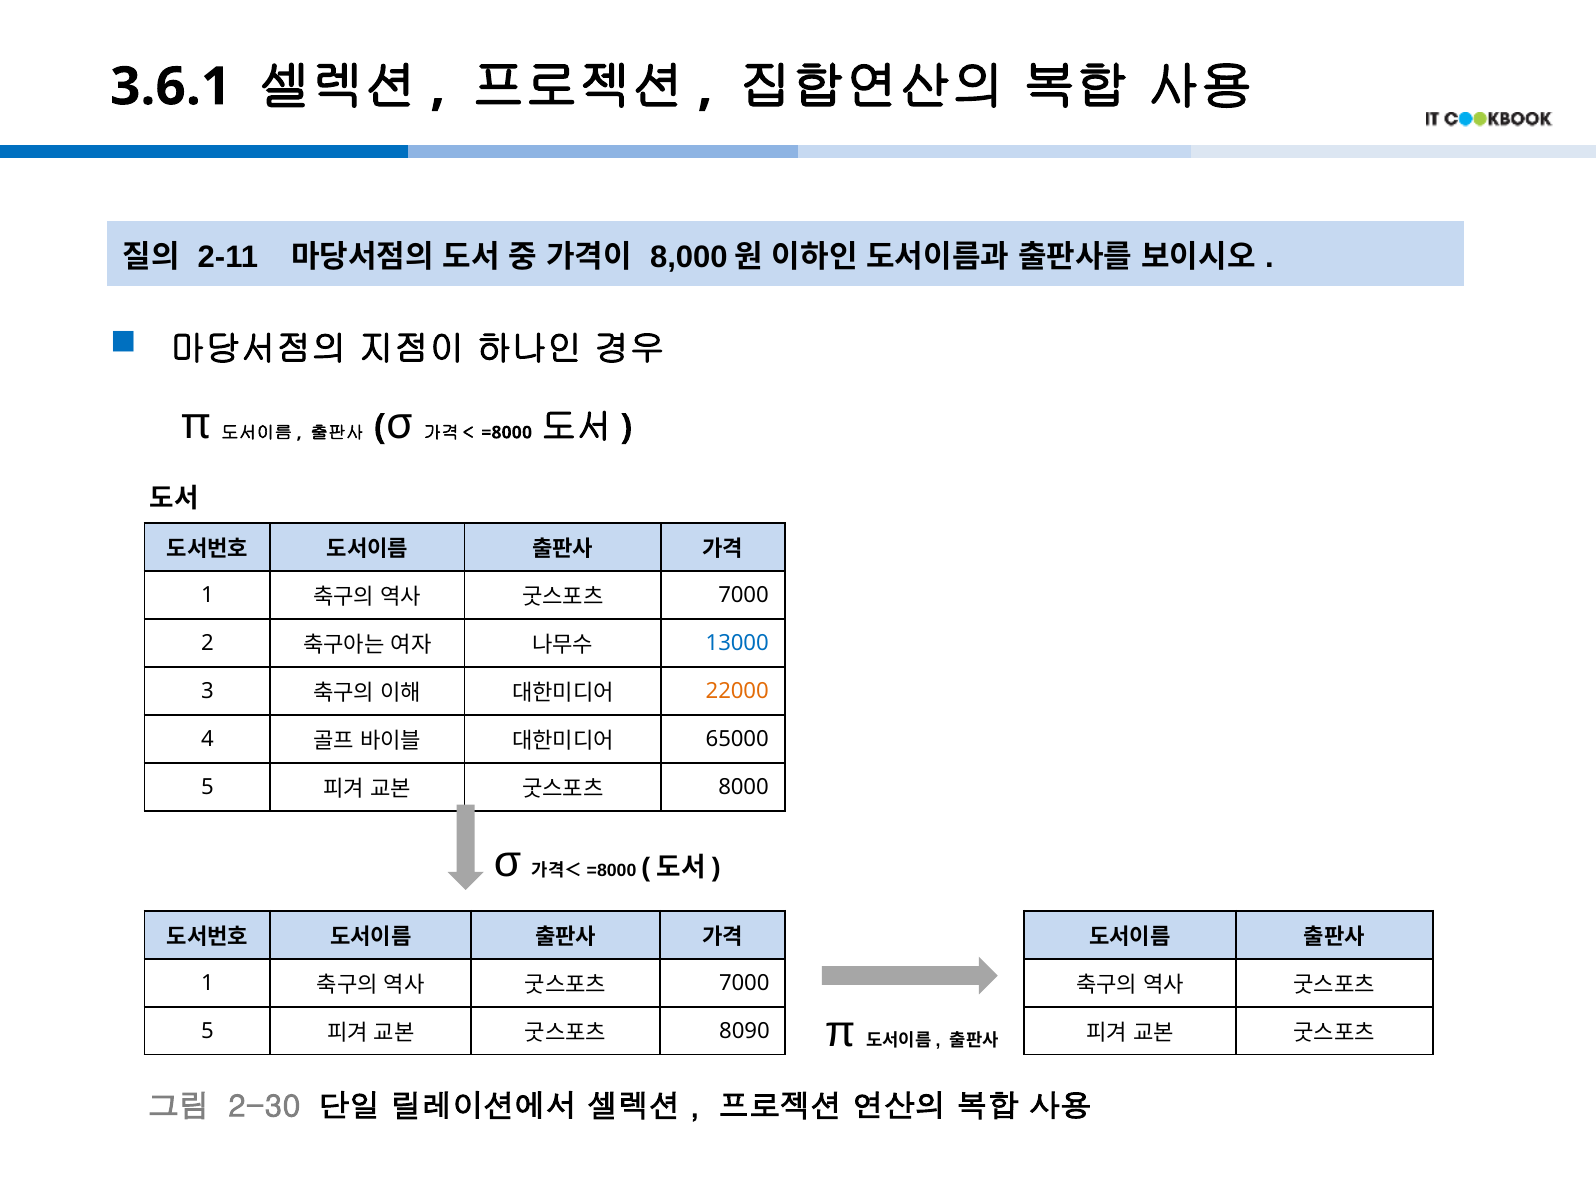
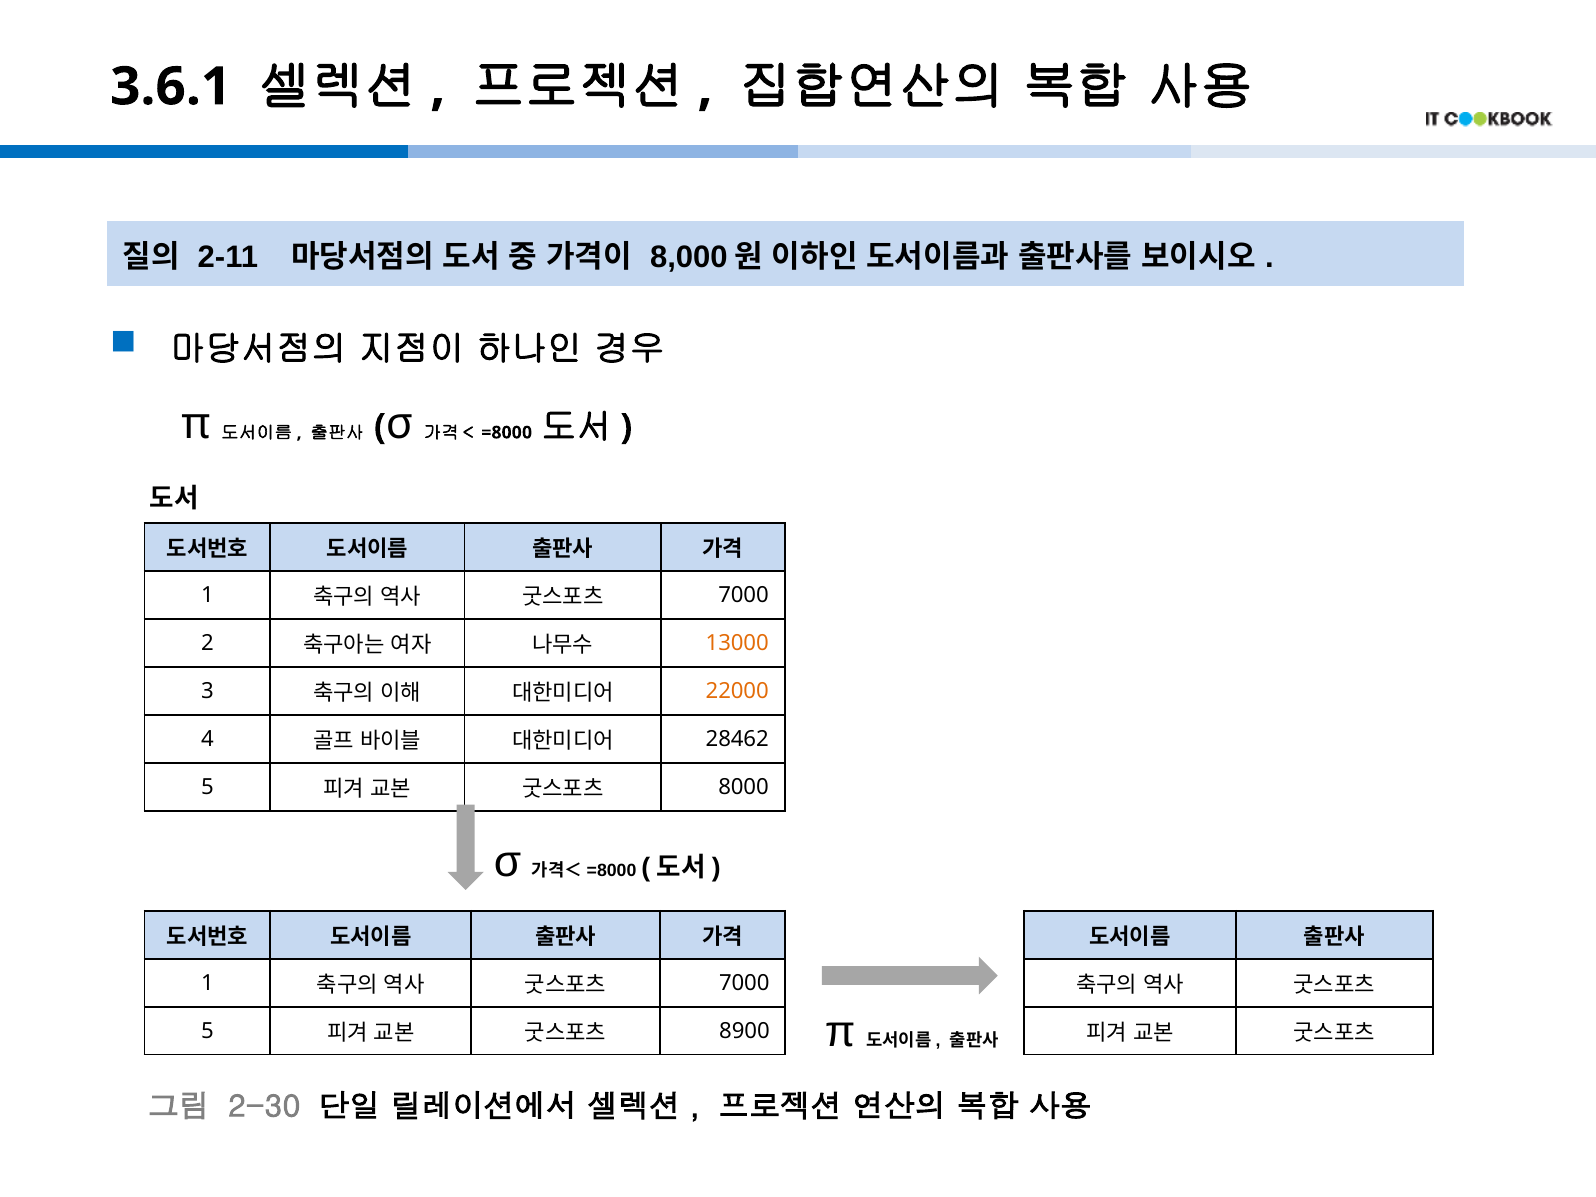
13000 colour: blue -> orange (737, 643)
65000: 65000 -> 28462 (737, 739)
8090: 8090 -> 8900 (744, 1031)
